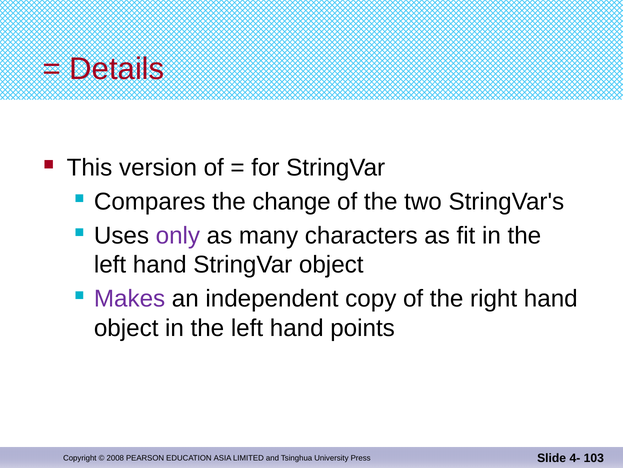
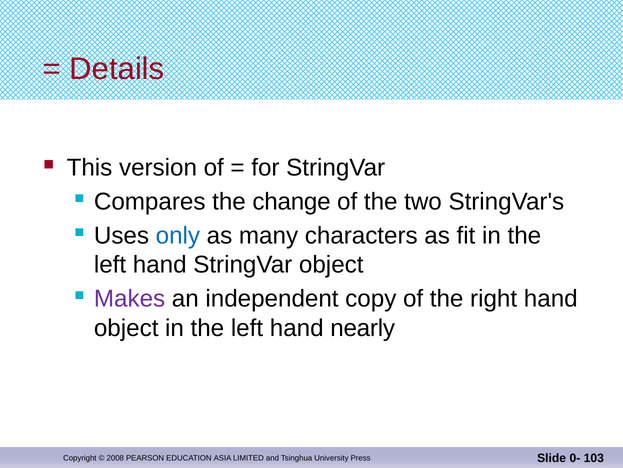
only colour: purple -> blue (178, 235)
points: points -> nearly (363, 328)
4-: 4- -> 0- (575, 458)
